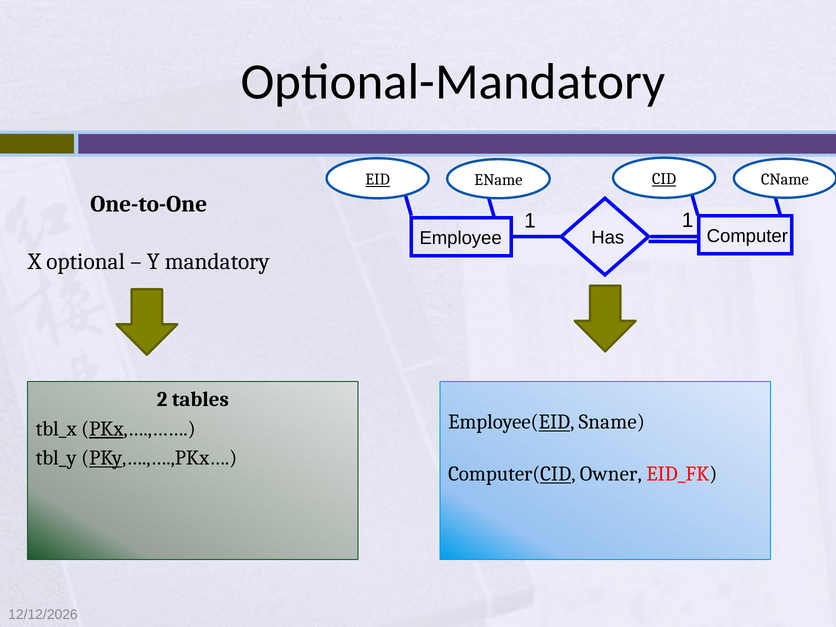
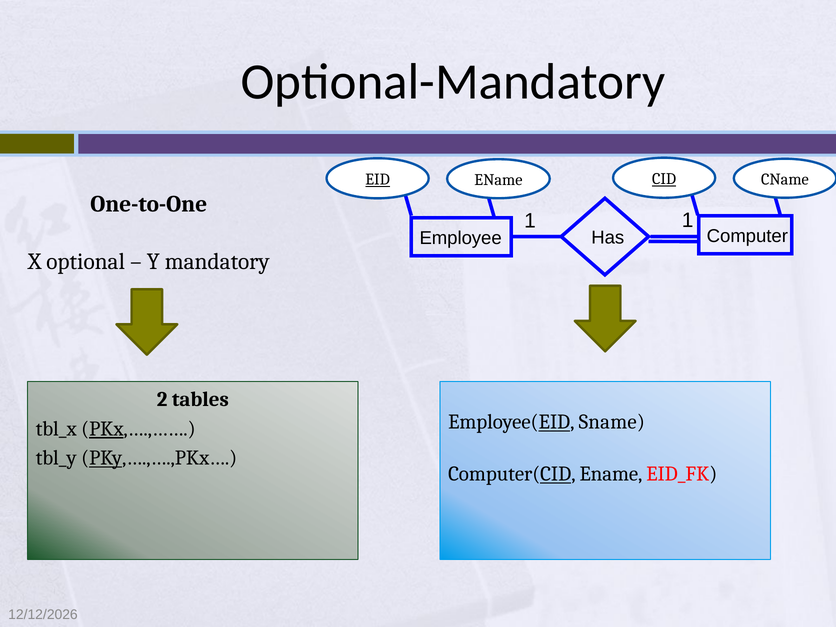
Computer(CID Owner: Owner -> Ename (611, 474)
